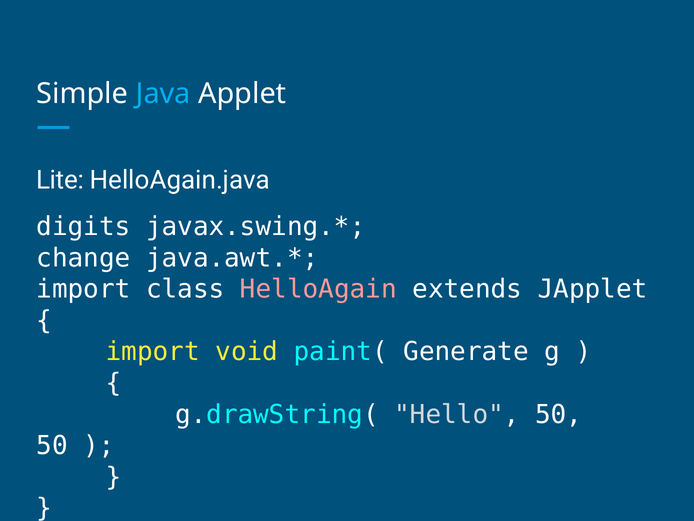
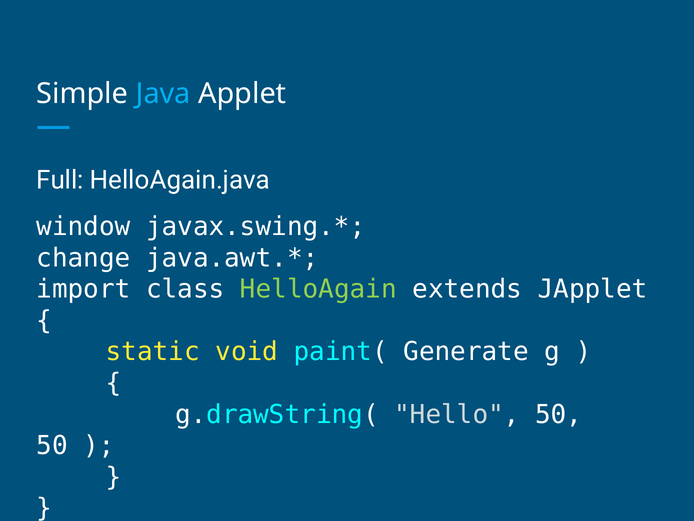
Lite: Lite -> Full (60, 180)
digits: digits -> window (83, 226)
HelloAgain colour: pink -> light green (318, 289)
import: import -> static (153, 352)
